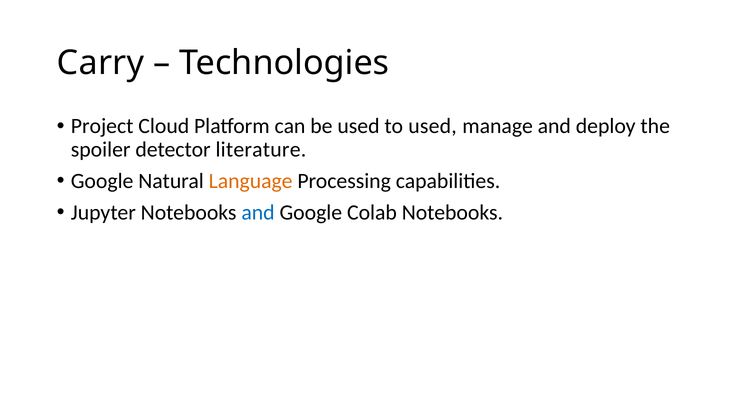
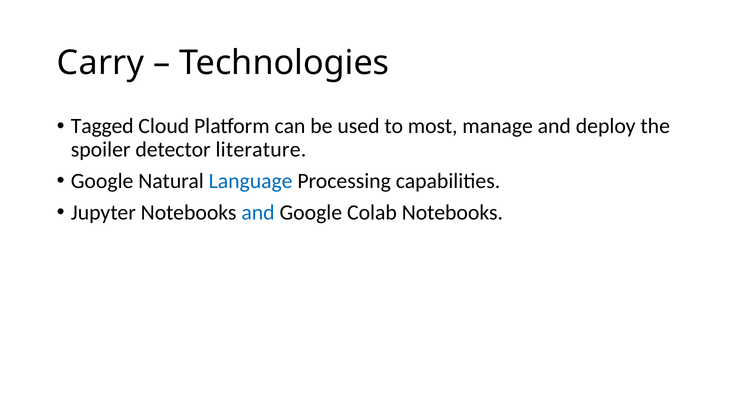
Project: Project -> Tagged (102, 126)
to used: used -> most (433, 126)
Language colour: orange -> blue (251, 181)
